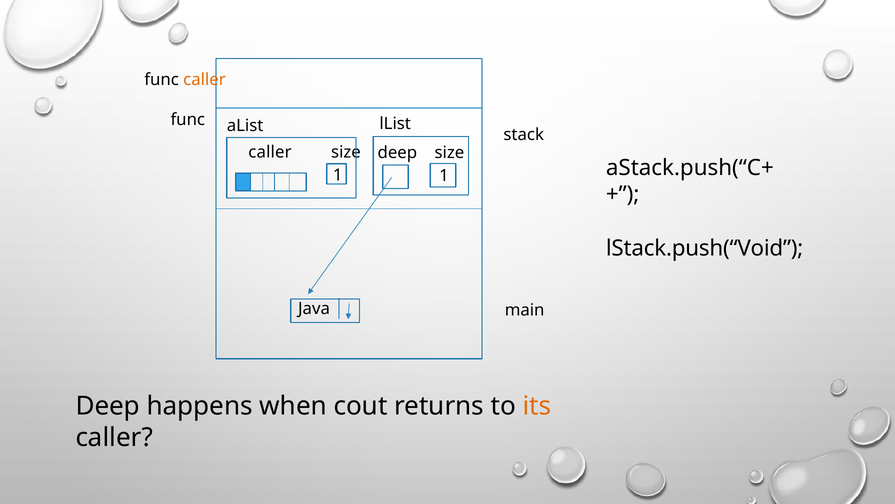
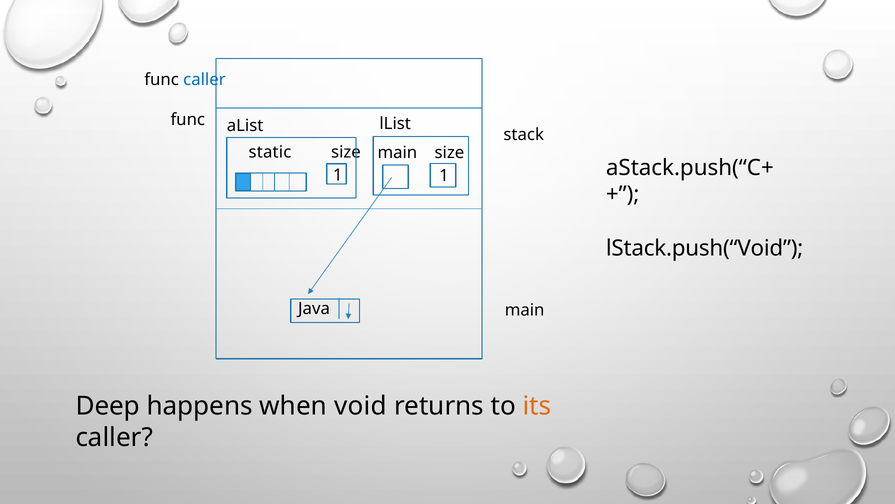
caller colour: orange -> blue (204, 79)
caller: caller -> static (270, 152)
deep: deep -> main (397, 153)
cout: cout -> void (360, 406)
